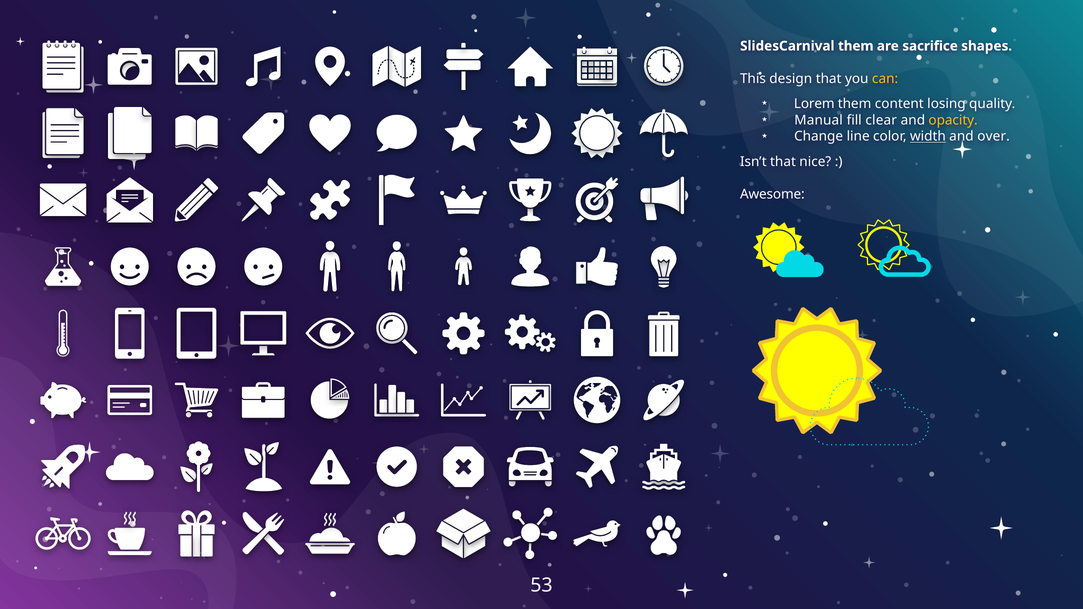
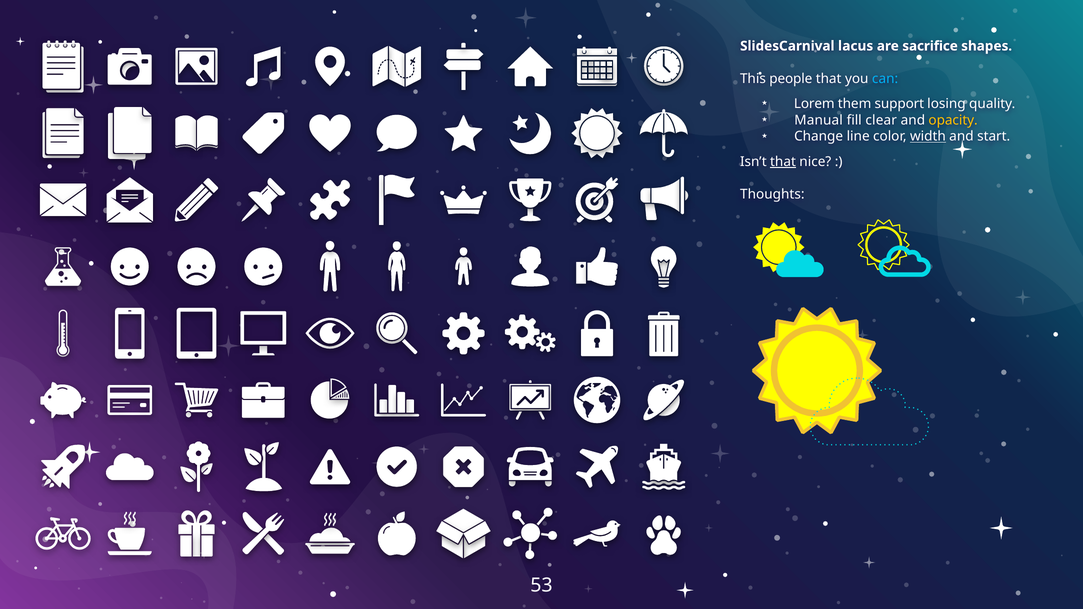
SlidesCarnival them: them -> lacus (856, 46)
design: design -> people (791, 79)
can colour: yellow -> light blue (885, 79)
content: content -> support (899, 104)
over: over -> start (994, 137)
that underline: none -> present (783, 162)
Awesome: Awesome -> Thoughts (772, 194)
